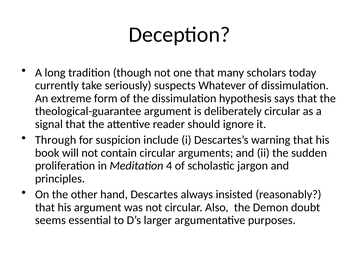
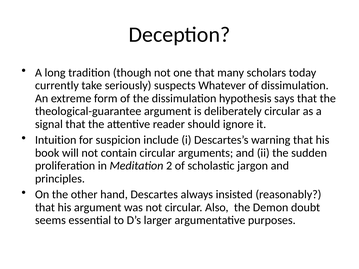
Through: Through -> Intuition (56, 140)
4: 4 -> 2 (169, 166)
